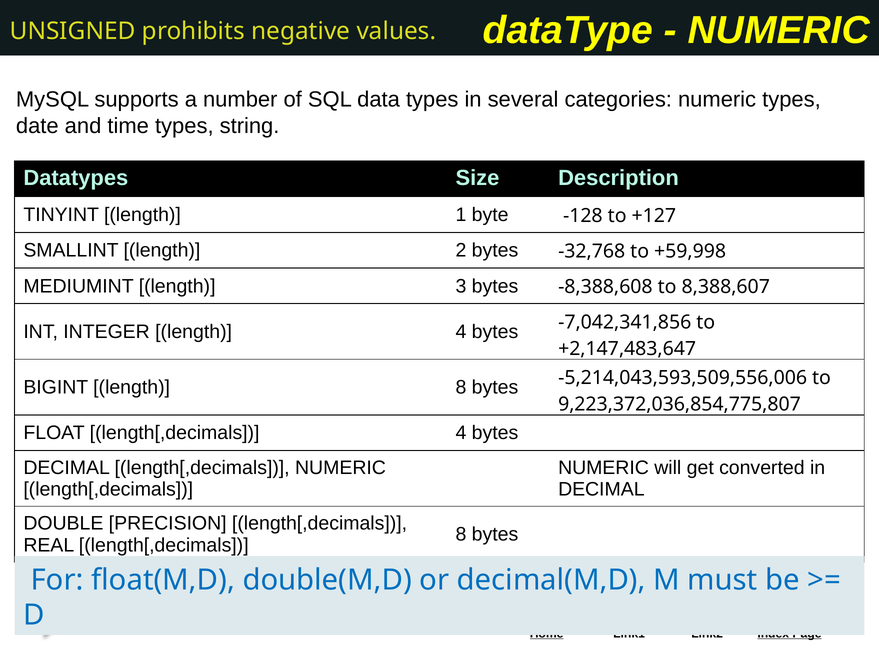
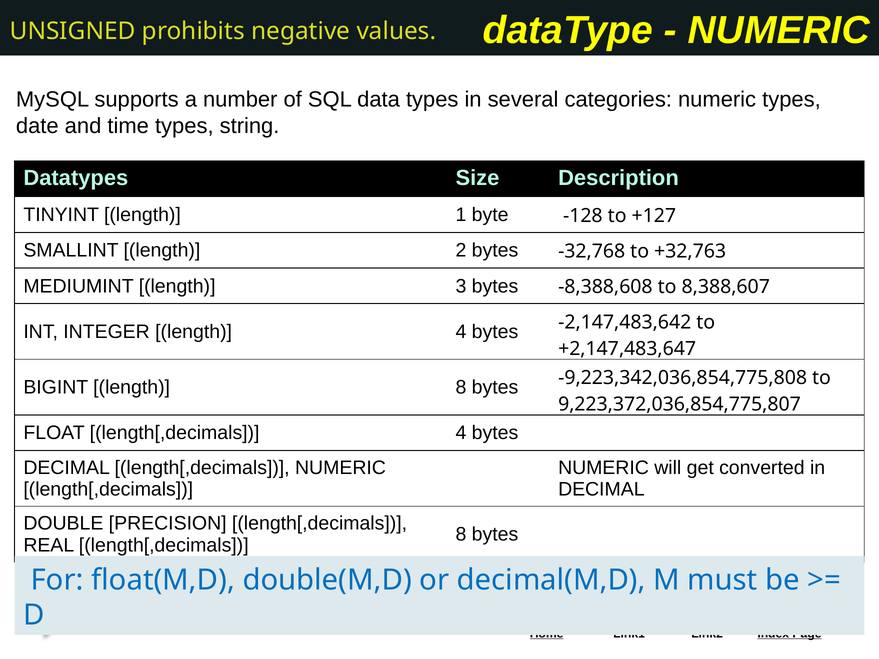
+59,998: +59,998 -> +32,763 (690, 251)
-7,042,341,856: -7,042,341,856 -> -2,147,483,642 (625, 322)
-5,214,043,593,509,556,006: -5,214,043,593,509,556,006 -> -9,223,342,036,854,775,808 (683, 378)
